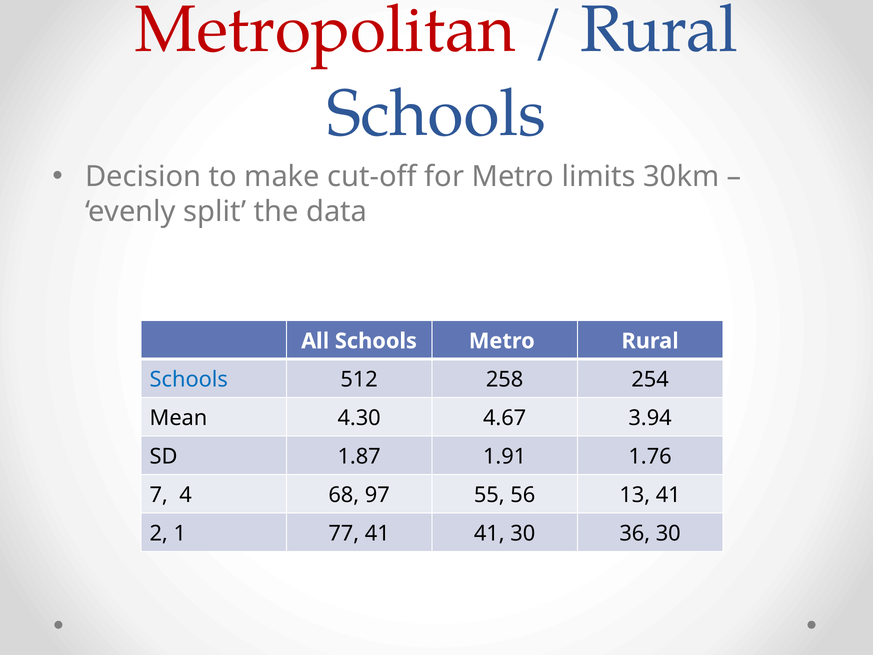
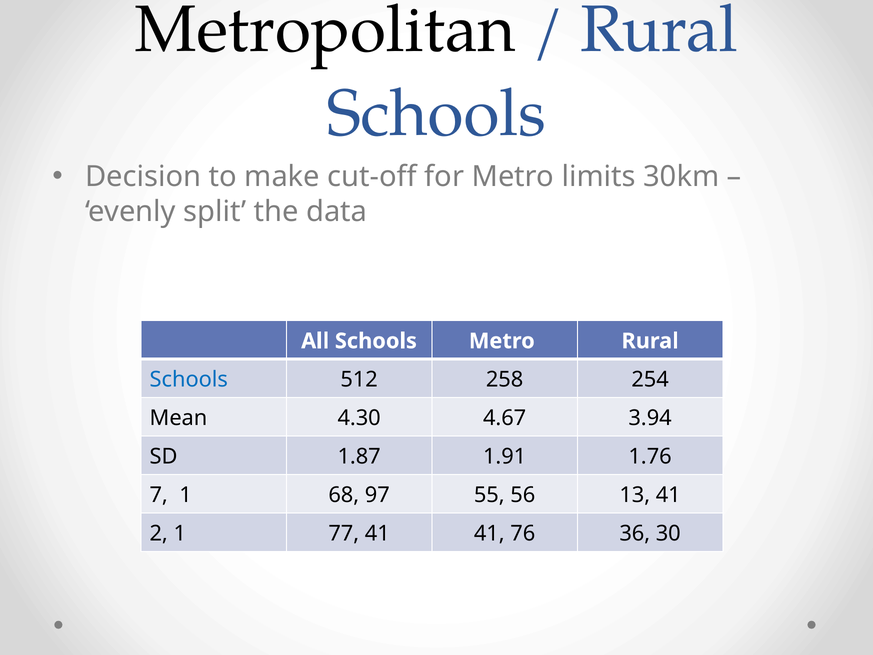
Metropolitan colour: red -> black (325, 30)
7 4: 4 -> 1 (185, 495)
41 30: 30 -> 76 (523, 533)
